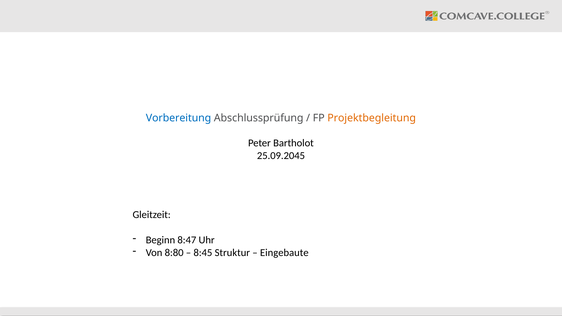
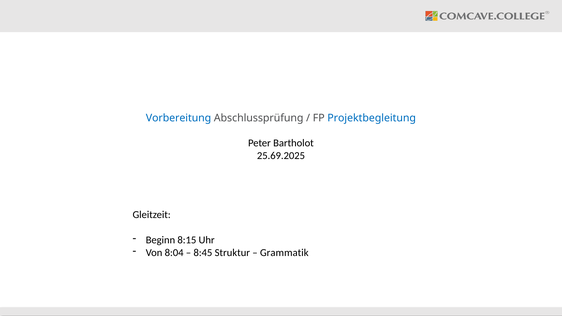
Projektbegleitung colour: orange -> blue (372, 118)
25.09.2045: 25.09.2045 -> 25.69.2025 (281, 156)
8:47: 8:47 -> 8:15 (187, 240)
8:80: 8:80 -> 8:04 (174, 253)
Eingebaute: Eingebaute -> Grammatik (284, 253)
